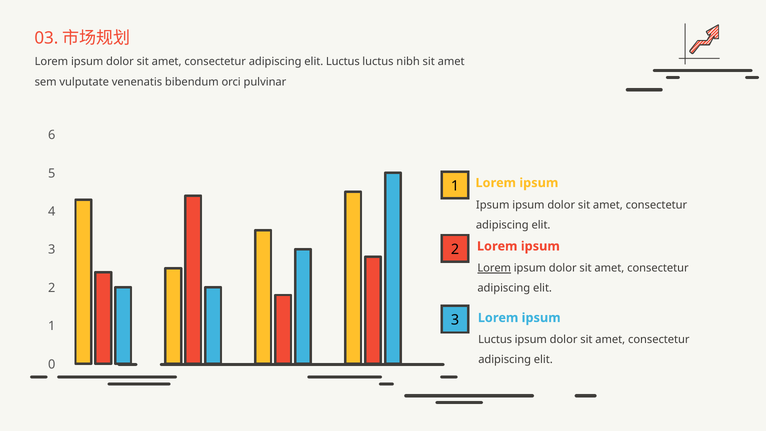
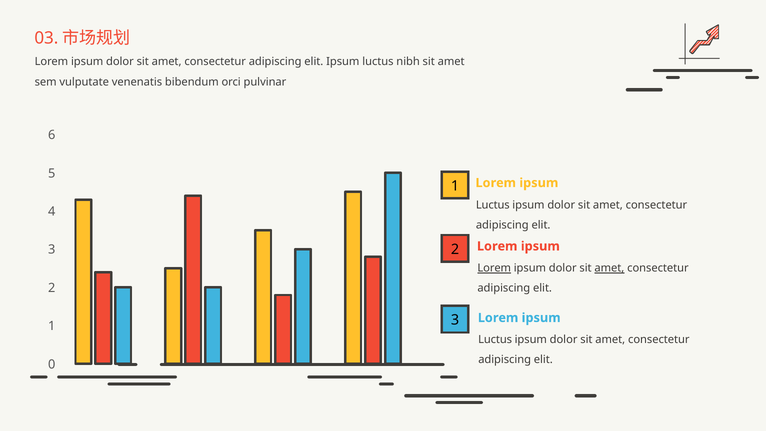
elit Luctus: Luctus -> Ipsum (343, 62)
Ipsum: Ipsum -> Luctus (493, 205)
amet underline: none -> present (609, 268)
